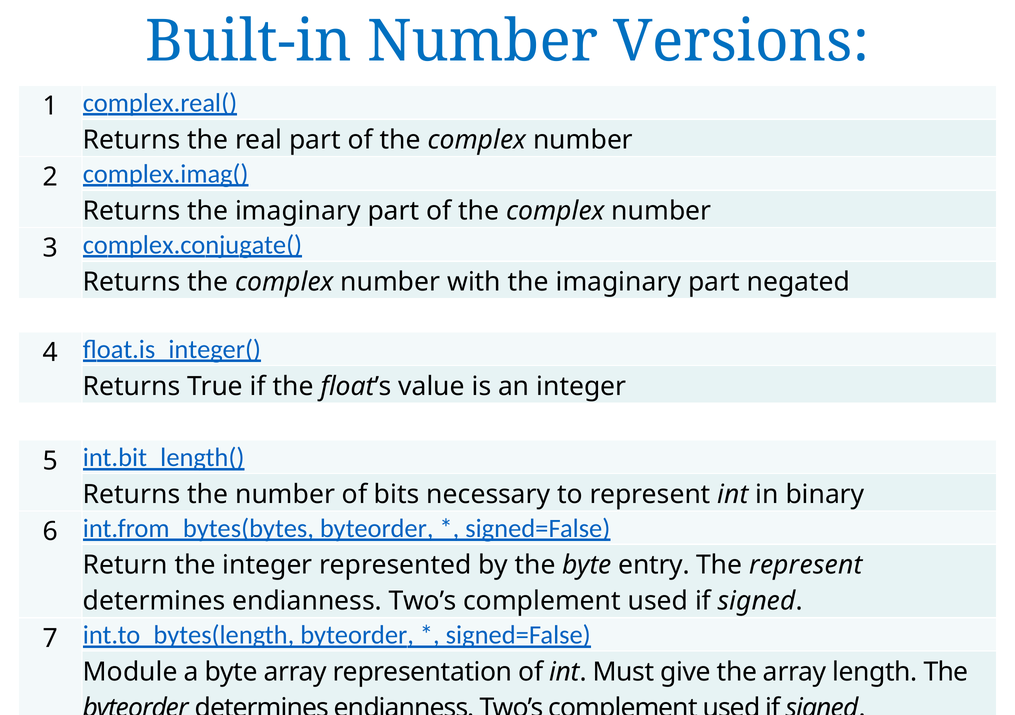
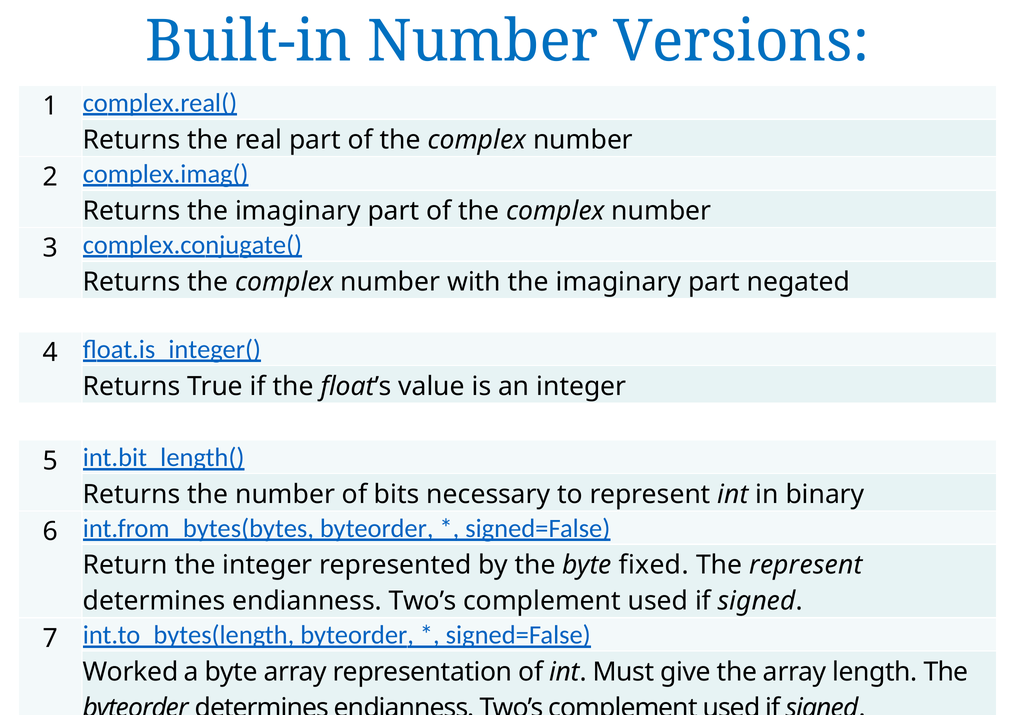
entry: entry -> fixed (654, 565)
Module: Module -> Worked (130, 672)
